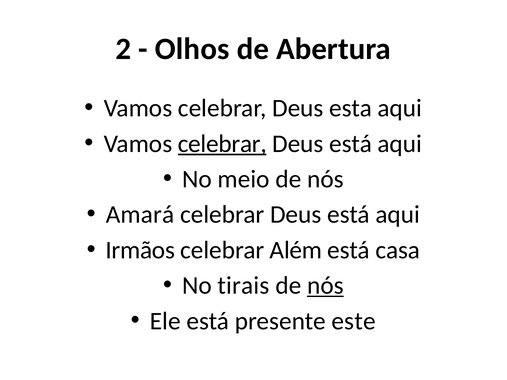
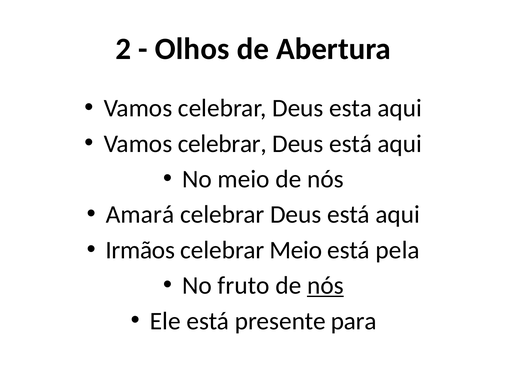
celebrar underline: present -> none (222, 144)
celebrar Além: Além -> Meio (296, 250)
casa: casa -> pela (398, 250)
tirais: tirais -> fruto (244, 286)
este: este -> para (354, 321)
